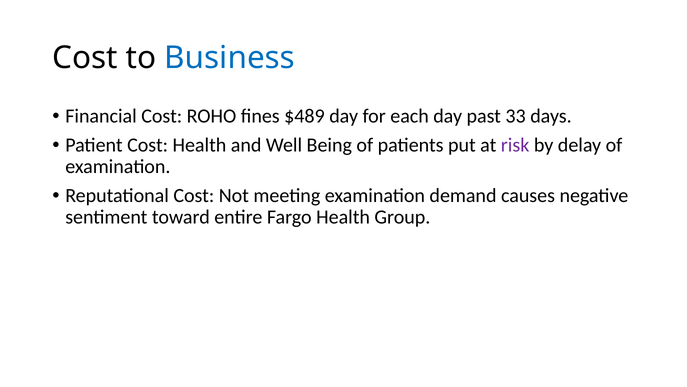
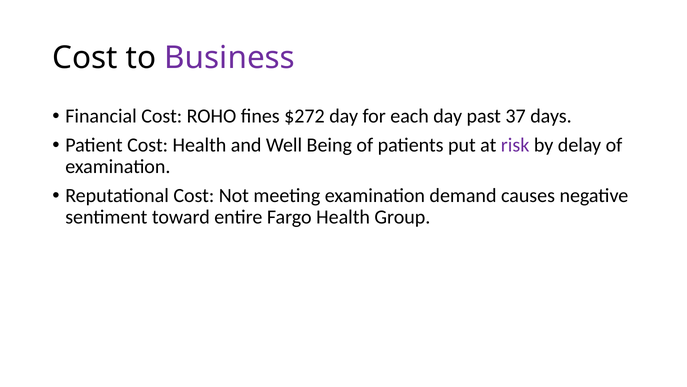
Business colour: blue -> purple (230, 58)
$489: $489 -> $272 (304, 116)
33: 33 -> 37 (516, 116)
